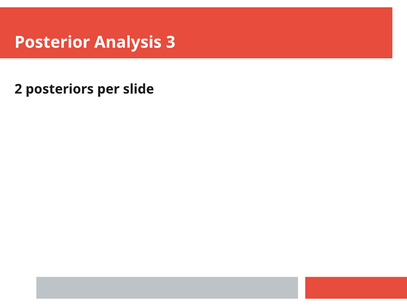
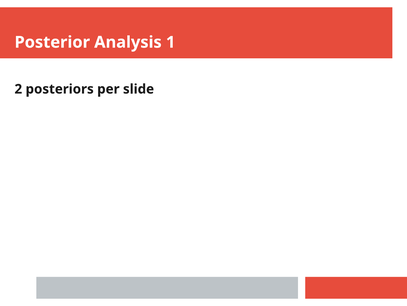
3: 3 -> 1 (171, 42)
